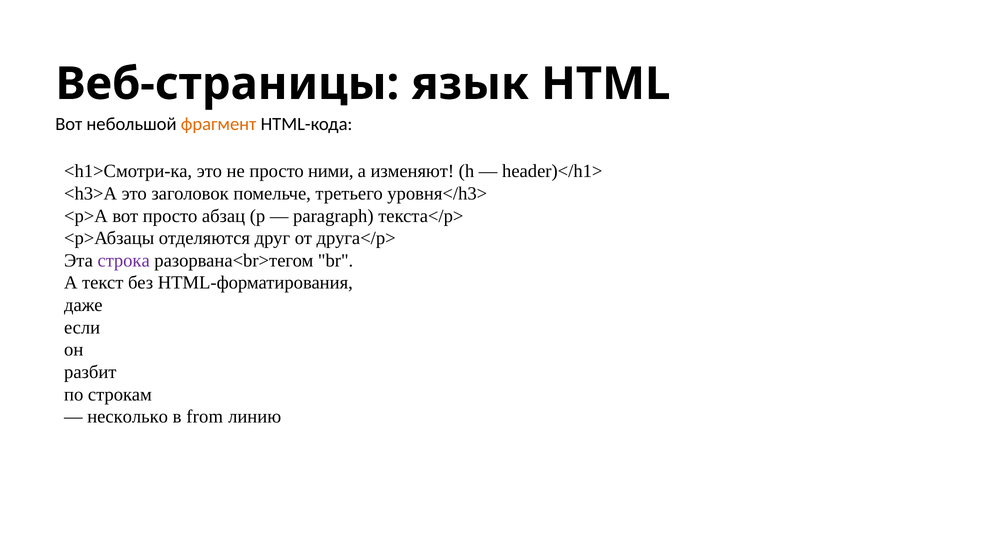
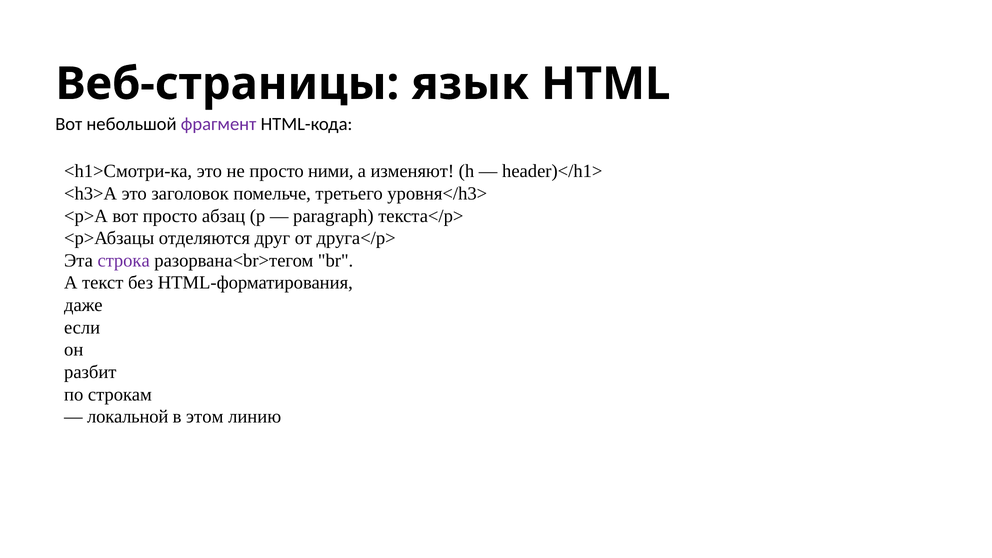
фрагмент colour: orange -> purple (219, 124)
несколько: несколько -> локальной (128, 417)
from: from -> этом (205, 417)
